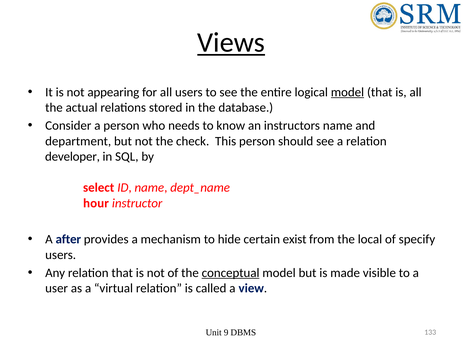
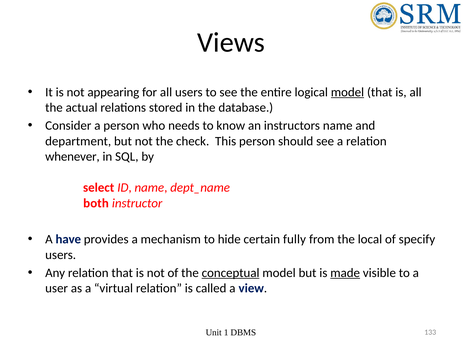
Views underline: present -> none (231, 43)
developer: developer -> whenever (72, 157)
hour: hour -> both (96, 203)
after: after -> have (68, 239)
exist: exist -> fully (295, 239)
made underline: none -> present (345, 273)
9: 9 -> 1 (226, 332)
